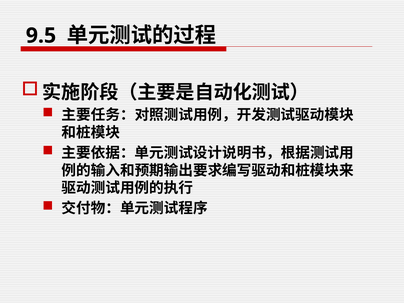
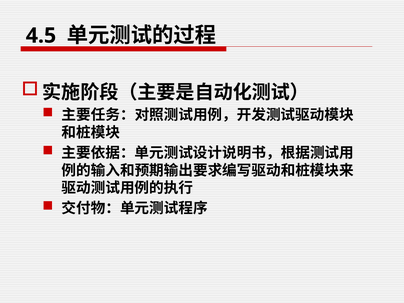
9.5: 9.5 -> 4.5 (41, 36)
